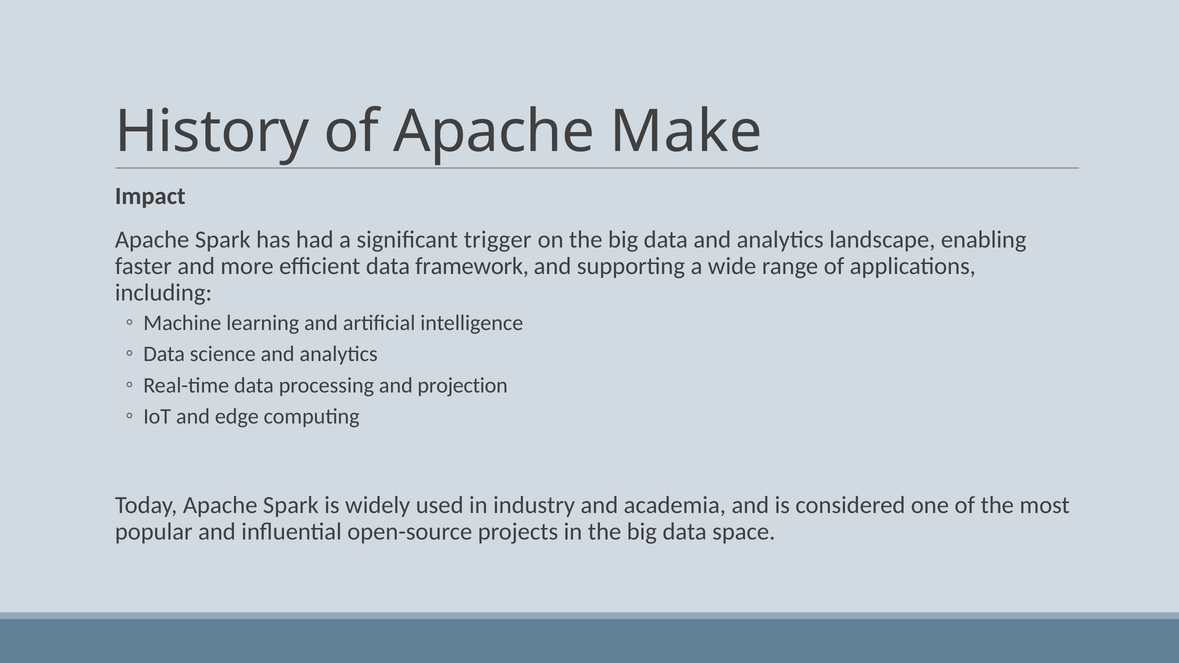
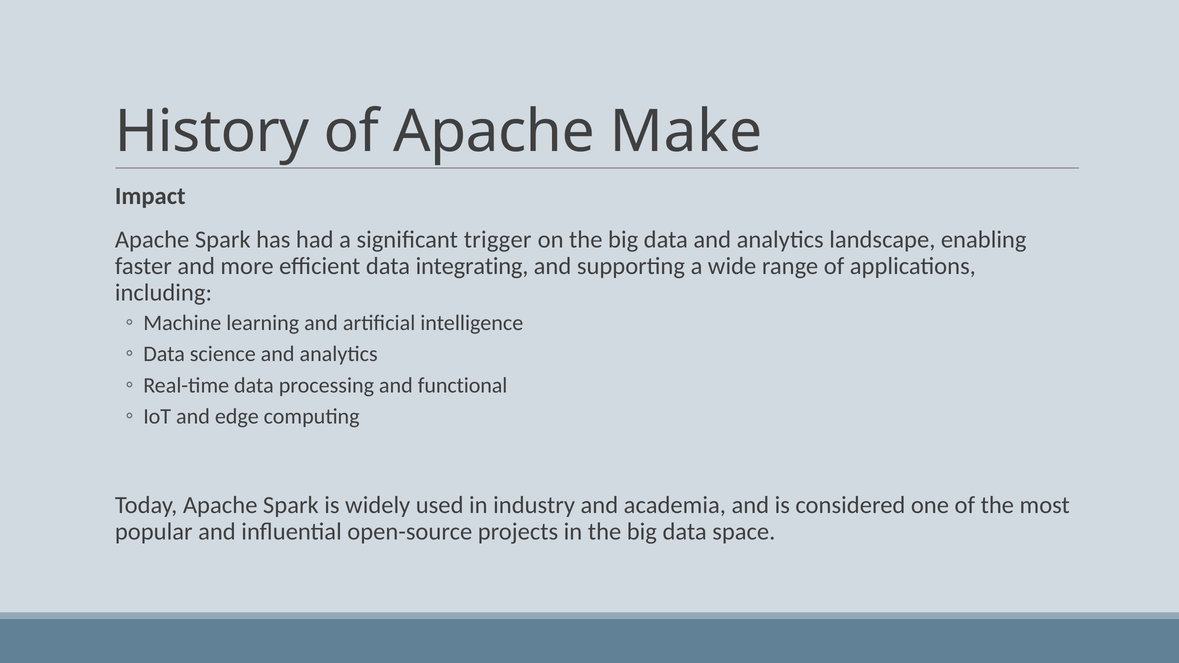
framework: framework -> integrating (472, 266)
projection: projection -> functional (463, 385)
